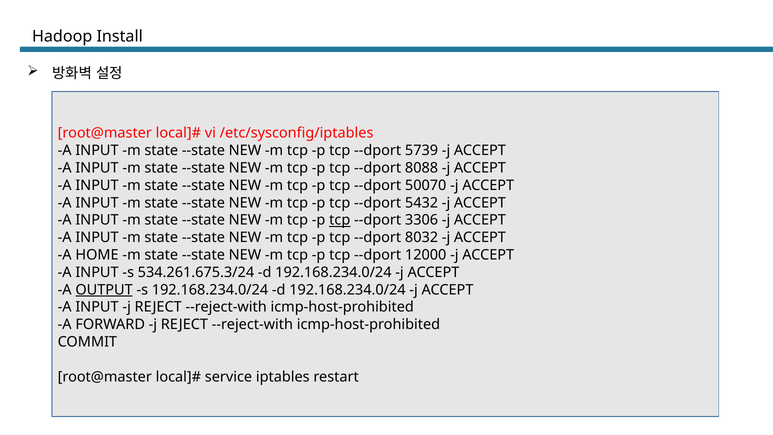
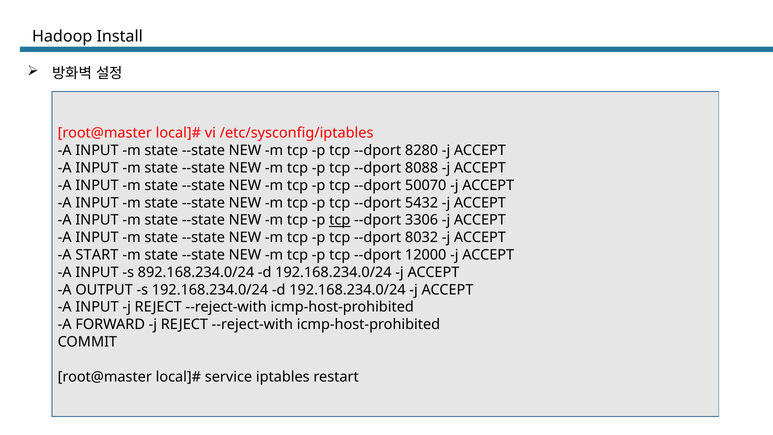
5739: 5739 -> 8280 (422, 150)
HOME: HOME -> START (97, 255)
534.261.675.3/24: 534.261.675.3/24 -> 892.168.234.0/24 (196, 272)
OUTPUT underline: present -> none (104, 290)
